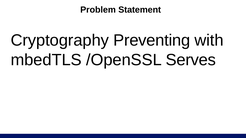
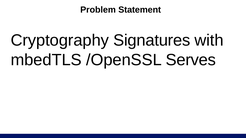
Preventing: Preventing -> Signatures (152, 40)
